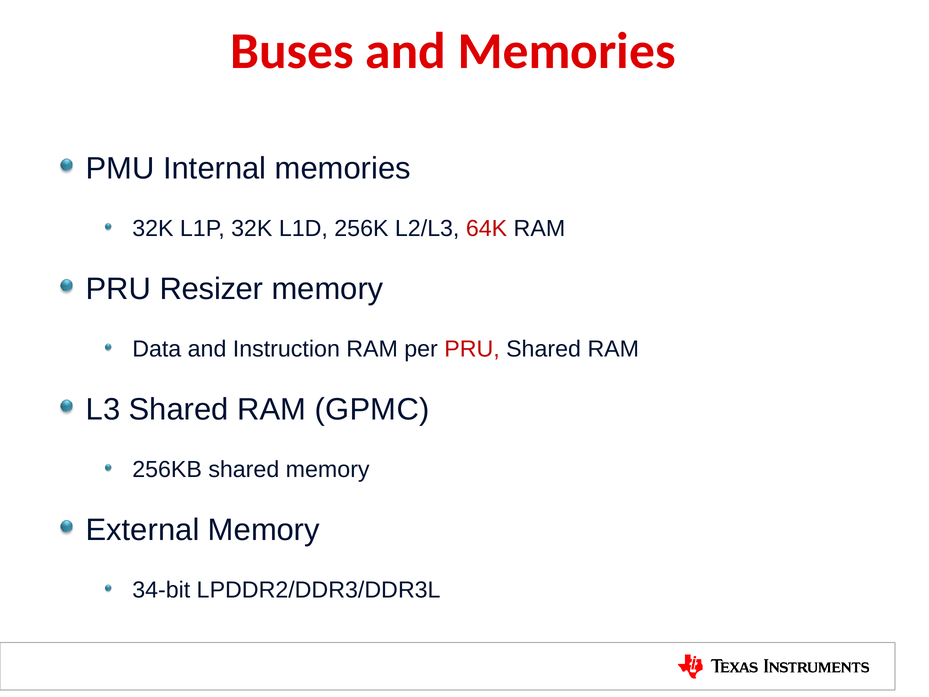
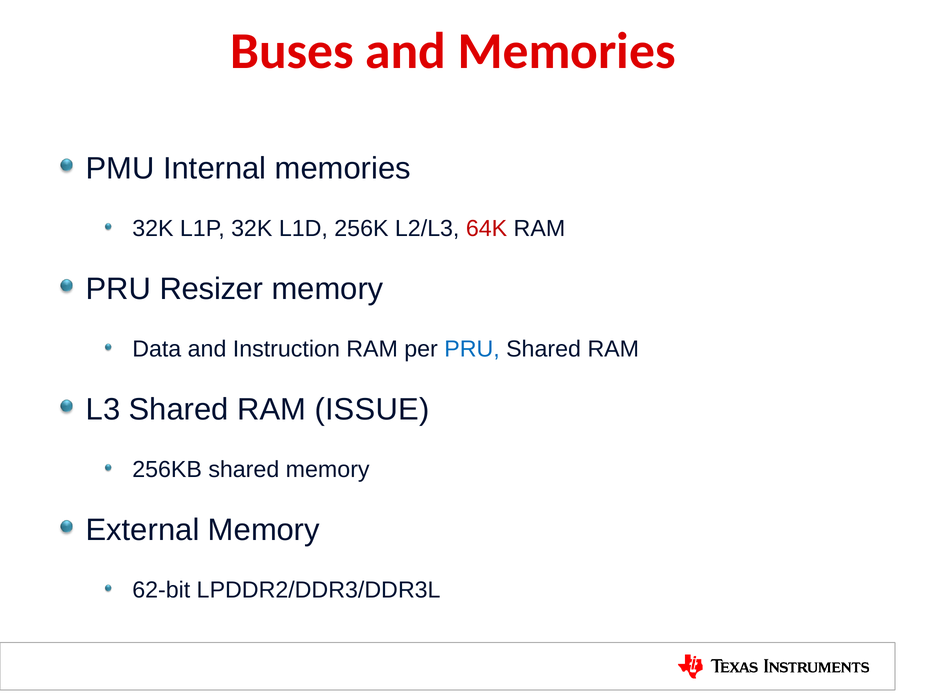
PRU colour: red -> blue (472, 349)
GPMC: GPMC -> ISSUE (372, 409)
34-bit: 34-bit -> 62-bit (161, 590)
